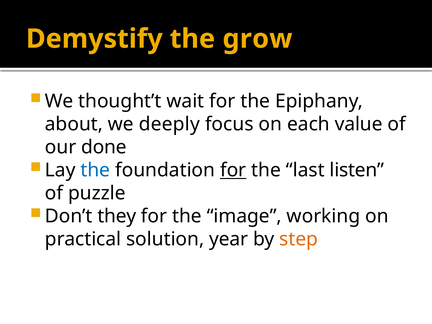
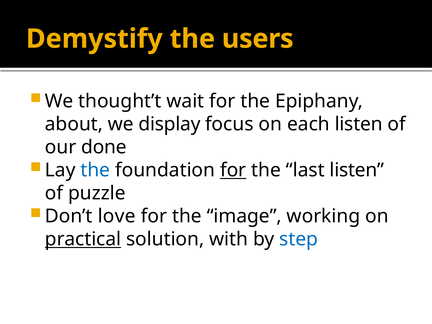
grow: grow -> users (258, 39)
deeply: deeply -> display (170, 124)
each value: value -> listen (359, 124)
they: they -> love (117, 216)
practical underline: none -> present (83, 239)
year: year -> with (229, 239)
step colour: orange -> blue (299, 239)
